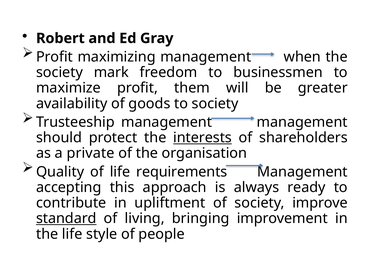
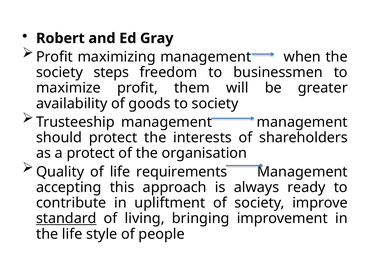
mark: mark -> steps (111, 72)
interests underline: present -> none (203, 137)
a private: private -> protect (91, 153)
